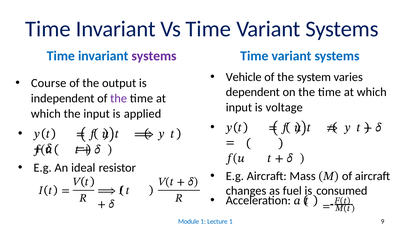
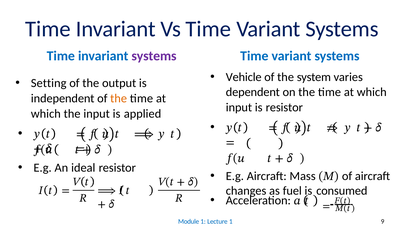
Course: Course -> Setting (49, 83)
the colour: purple -> orange (119, 98)
is voltage: voltage -> resistor (284, 107)
